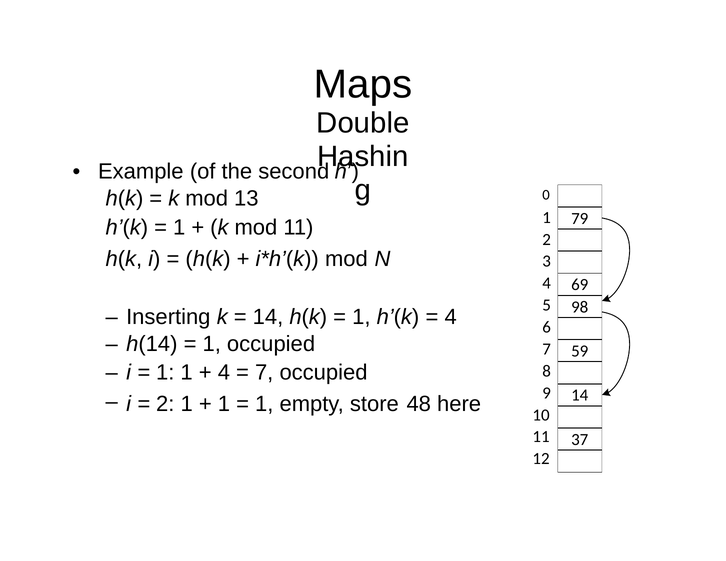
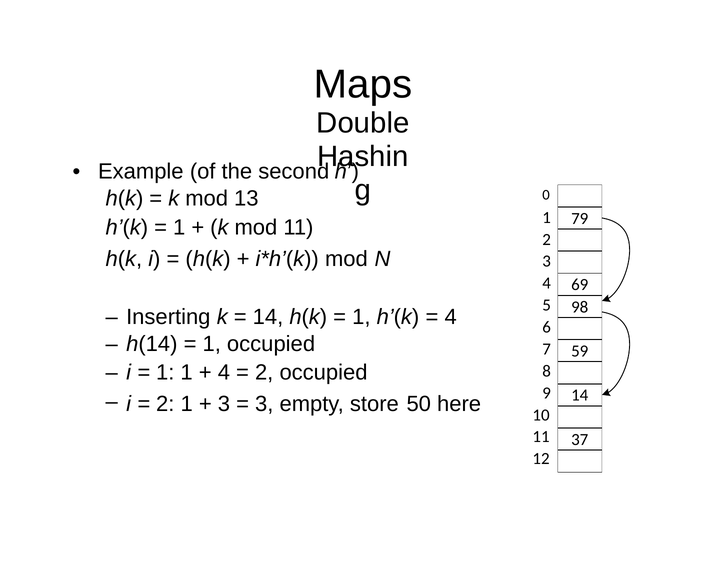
7: 7 -> 2 (264, 373)
1: 1 -> 3 (224, 404)
1: 1 -> 3 (264, 404)
48: 48 -> 50 (419, 404)
